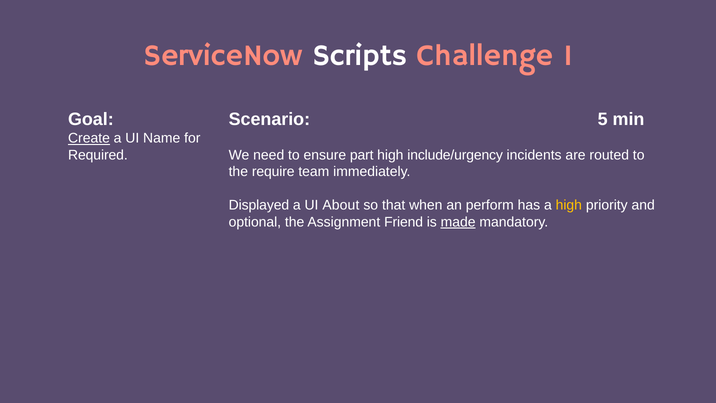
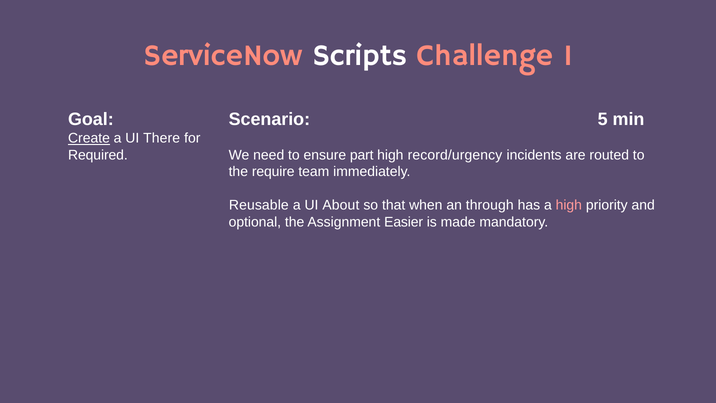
Name: Name -> There (162, 138)
include/urgency: include/urgency -> record/urgency (455, 155)
Displayed: Displayed -> Reusable (259, 205)
perform: perform -> through (490, 205)
high colour: yellow -> pink (569, 205)
Friend: Friend -> Easier (404, 222)
made underline: present -> none (458, 222)
